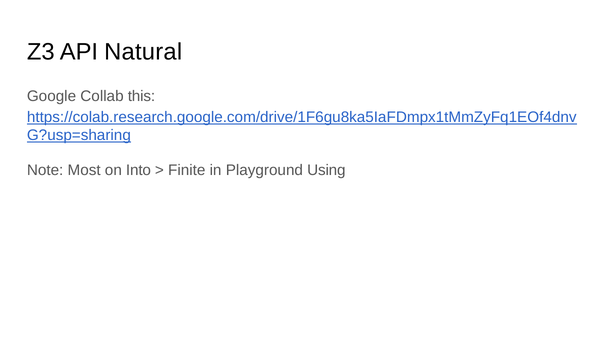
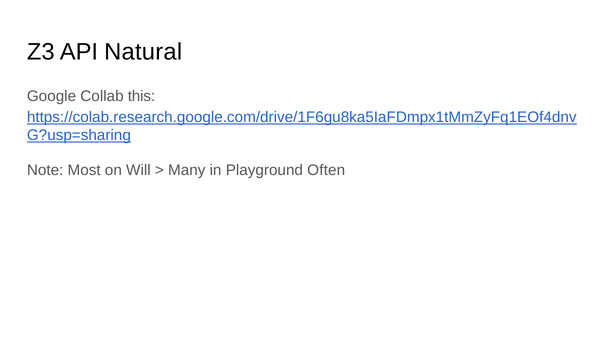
Into: Into -> Will (138, 170)
Finite: Finite -> Many (187, 170)
Using: Using -> Often (326, 170)
